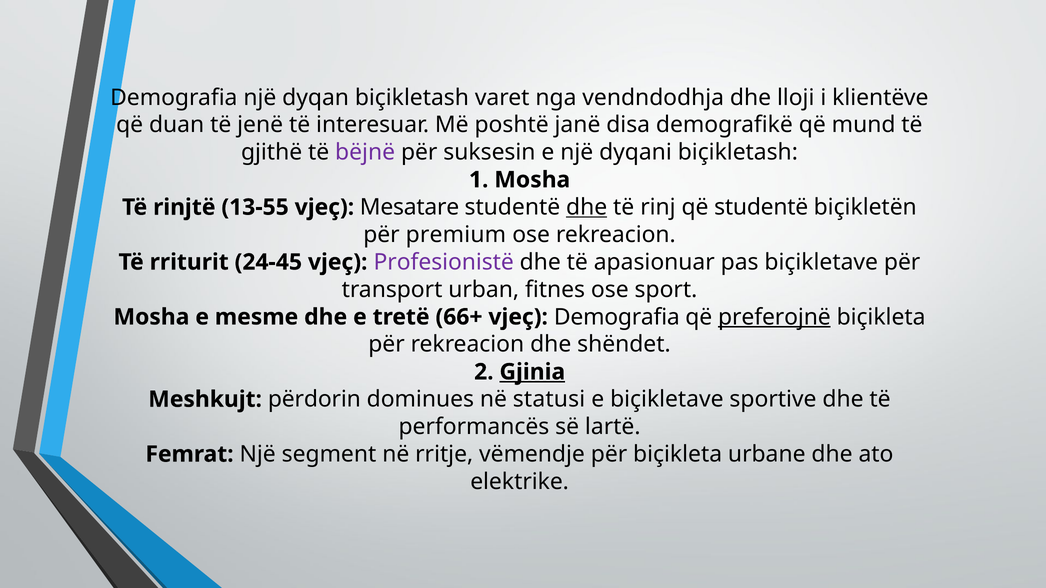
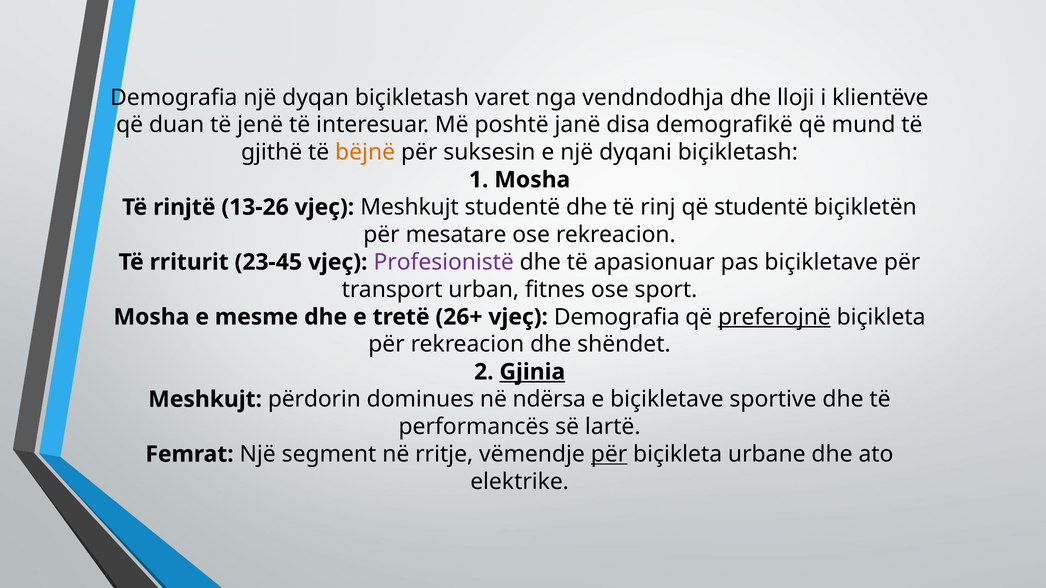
bëjnë colour: purple -> orange (365, 152)
13-55: 13-55 -> 13-26 (255, 207)
vjeç Mesatare: Mesatare -> Meshkujt (409, 207)
dhe underline: present -> none (587, 207)
premium: premium -> mesatare (456, 235)
24-45: 24-45 -> 23-45 (268, 262)
66+: 66+ -> 26+ (459, 317)
statusi: statusi -> ndërsa (549, 400)
për underline: none -> present (609, 454)
